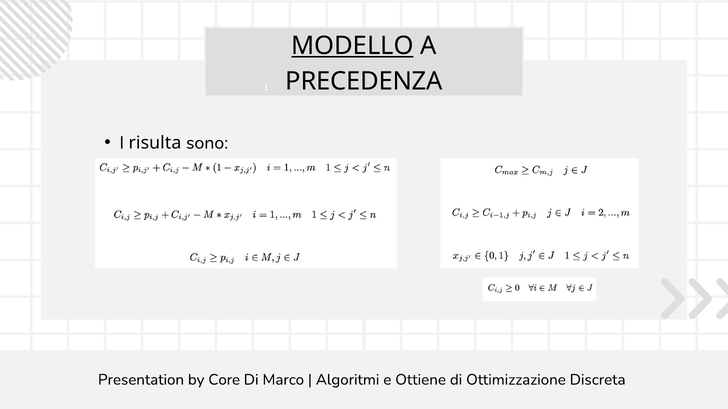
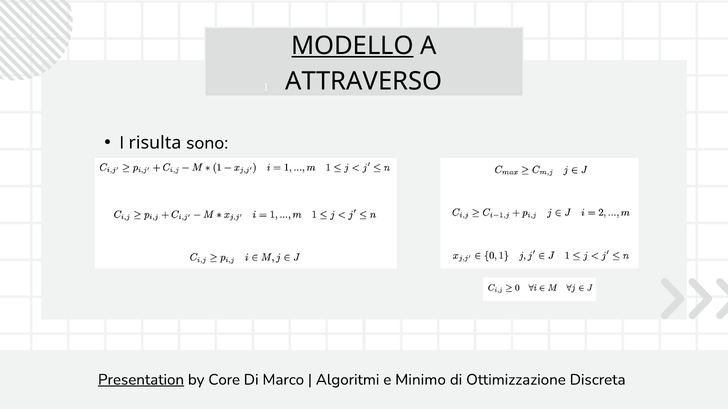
PRECEDENZA: PRECEDENZA -> ATTRAVERSO (364, 82)
Presentation underline: none -> present (141, 380)
Ottiene: Ottiene -> Minimo (421, 380)
